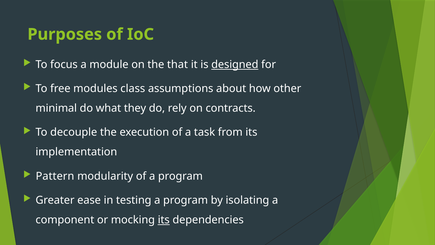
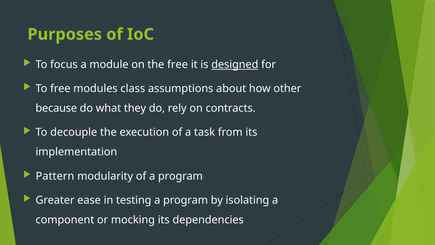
the that: that -> free (178, 64)
minimal: minimal -> because (56, 108)
its underline: present -> none (164, 220)
